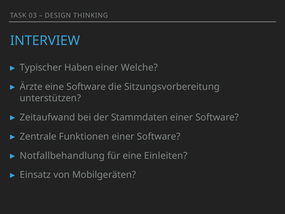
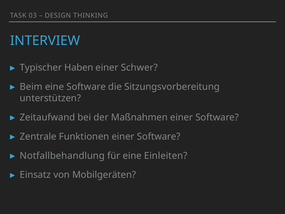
Welche: Welche -> Schwer (139, 68)
Ärzte: Ärzte -> Beim (31, 87)
Stammdaten: Stammdaten -> Maßnahmen (139, 117)
